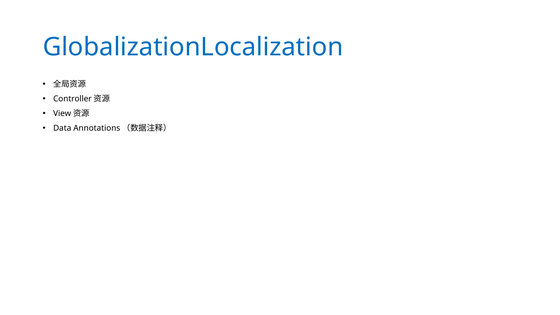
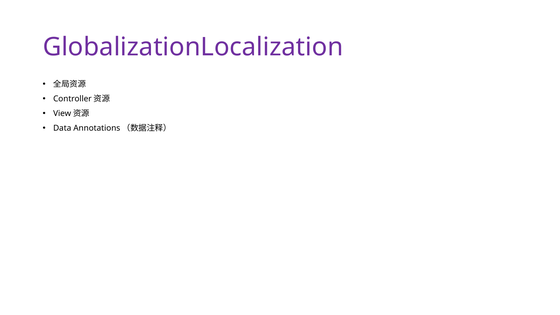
GlobalizationLocalization colour: blue -> purple (193, 47)
